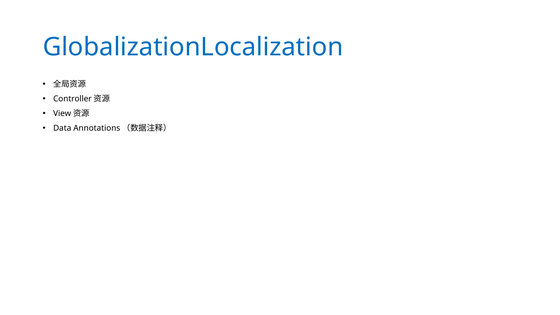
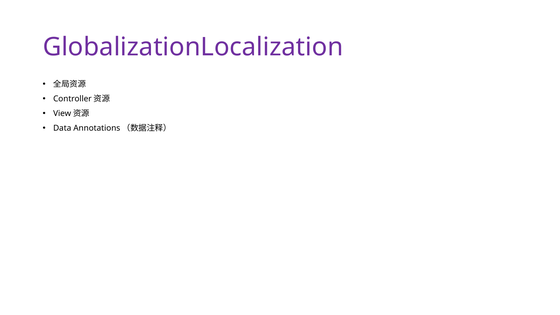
GlobalizationLocalization colour: blue -> purple (193, 47)
